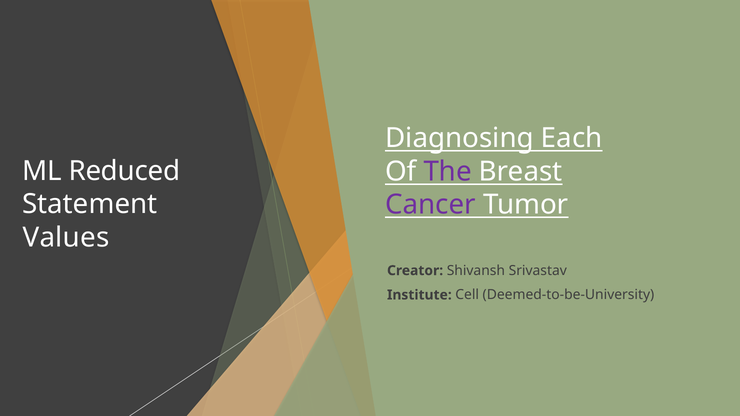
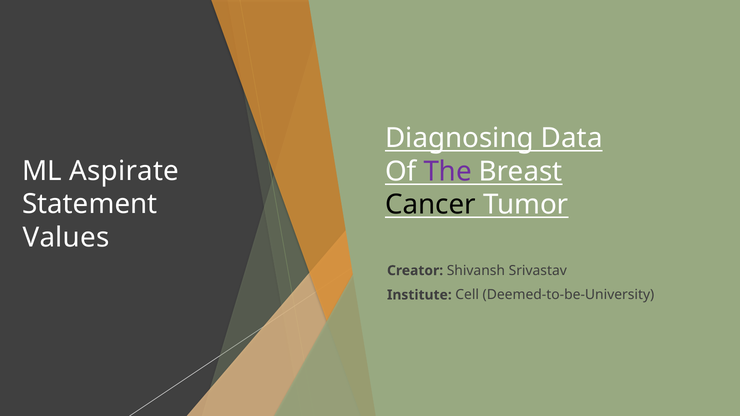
Each: Each -> Data (572, 138)
Reduced: Reduced -> Aspirate (124, 171)
Cancer colour: purple -> black (430, 205)
